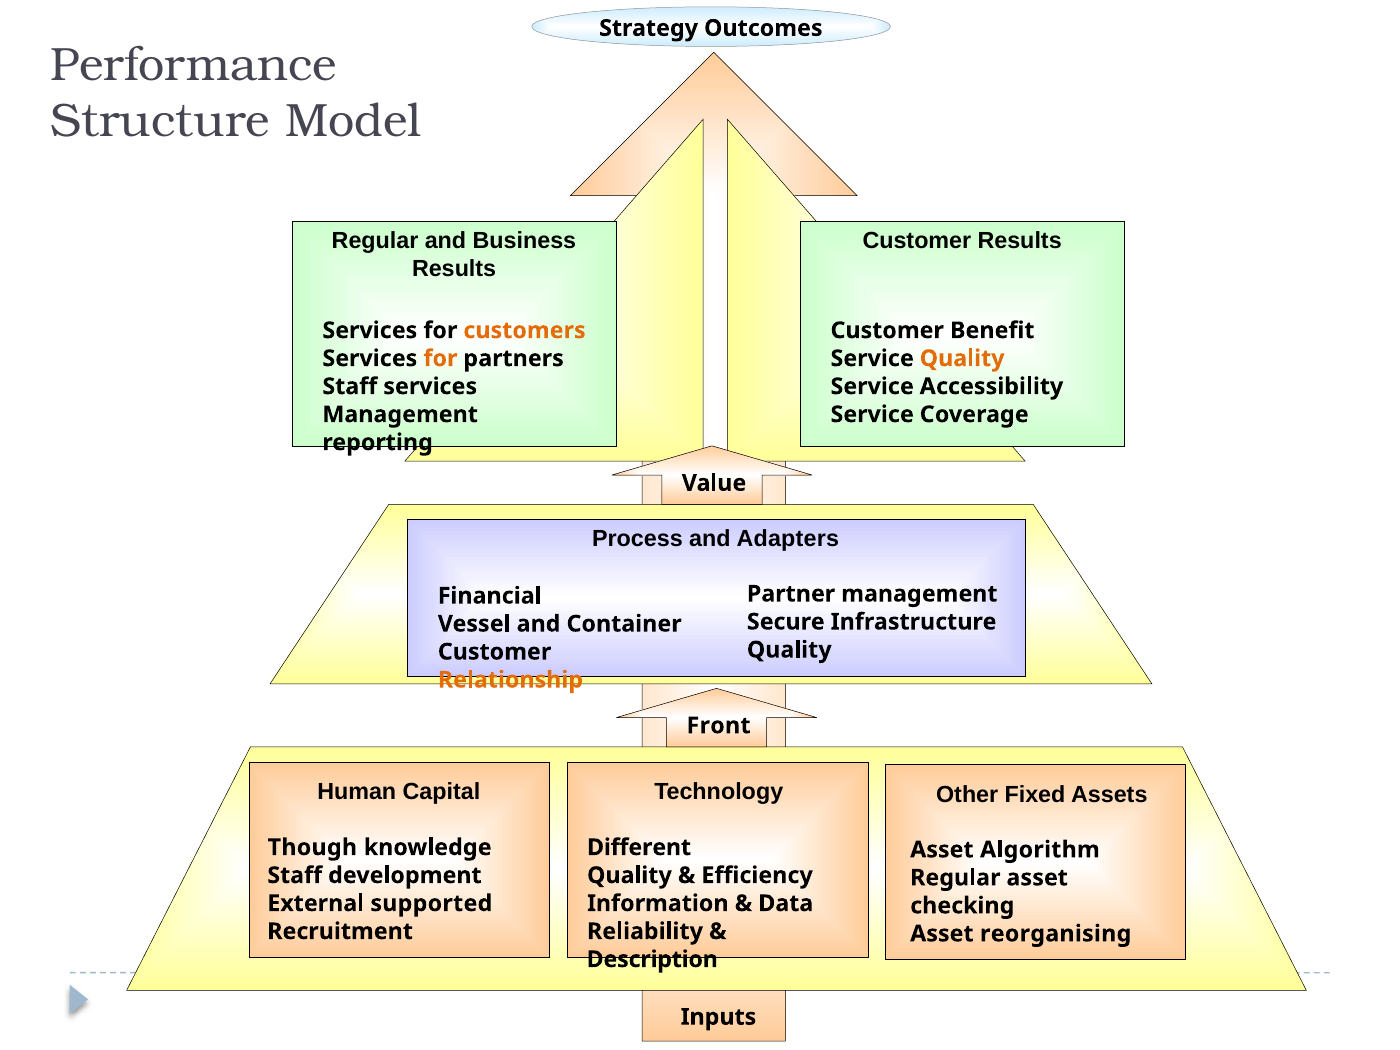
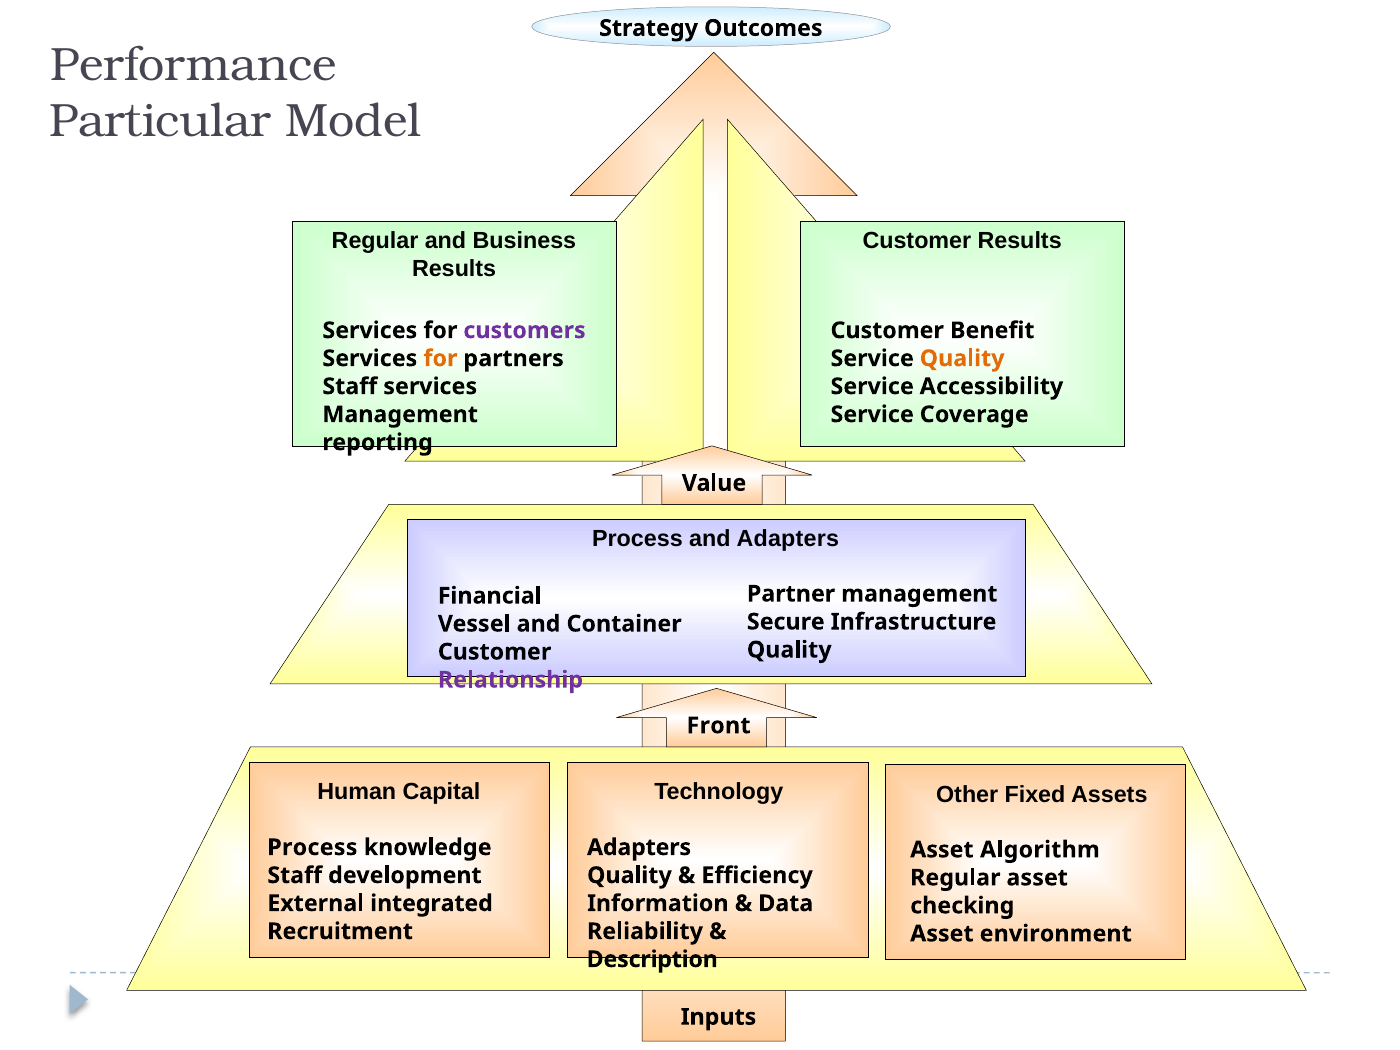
Structure: Structure -> Particular (161, 121)
customers colour: orange -> purple (524, 330)
Relationship colour: orange -> purple (510, 680)
Though: Though -> Process (312, 847)
Different: Different -> Adapters (639, 847)
supported: supported -> integrated (432, 903)
reorganising: reorganising -> environment (1056, 934)
